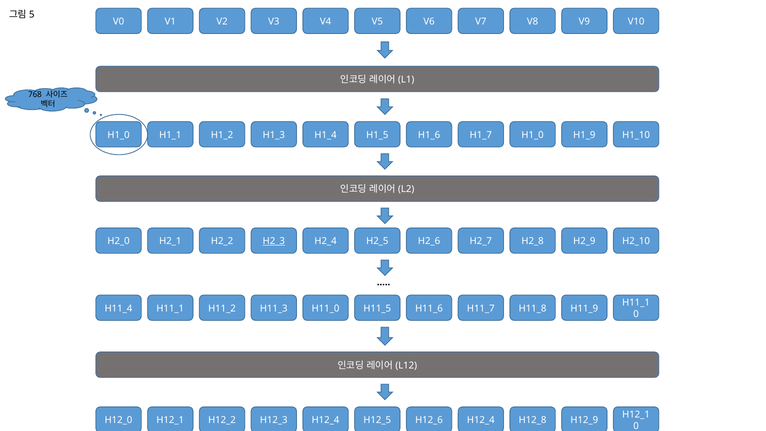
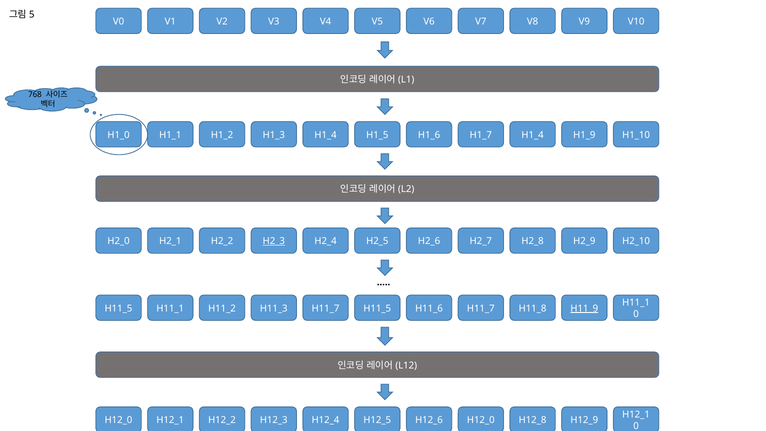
H1_7 H1_0: H1_0 -> H1_4 (533, 135)
H11_4: H11_4 -> H11_5 (118, 308)
H11_3 H11_0: H11_0 -> H11_7 (326, 308)
H11_9 underline: none -> present (584, 308)
H12_6 H12_4: H12_4 -> H12_0 (481, 420)
